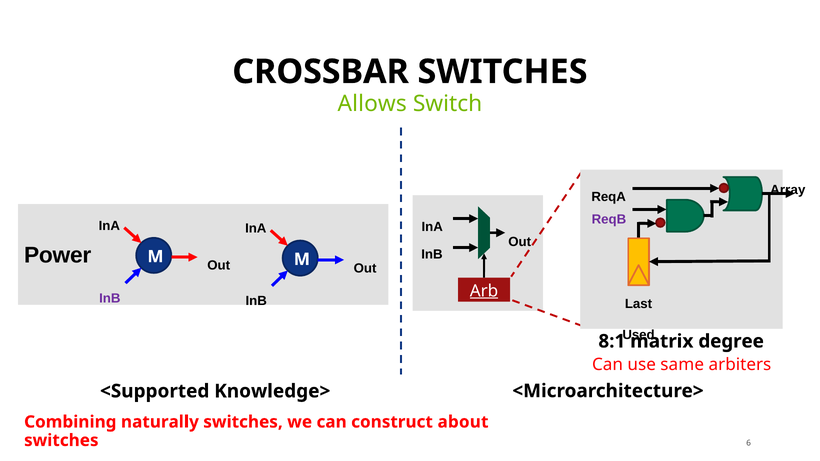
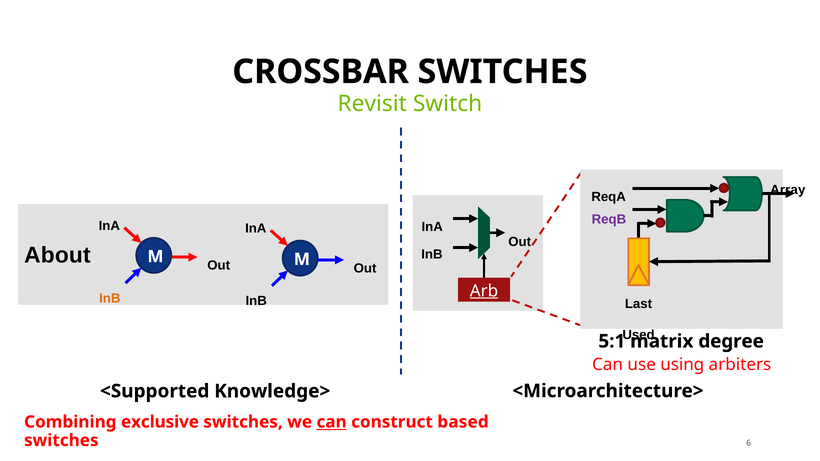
Allows: Allows -> Revisit (372, 104)
Power: Power -> About (57, 255)
InB colour: purple -> orange (110, 298)
8:1: 8:1 -> 5:1 (612, 341)
same: same -> using (682, 365)
naturally: naturally -> exclusive (160, 422)
can underline: none -> present (332, 422)
about: about -> based (463, 422)
